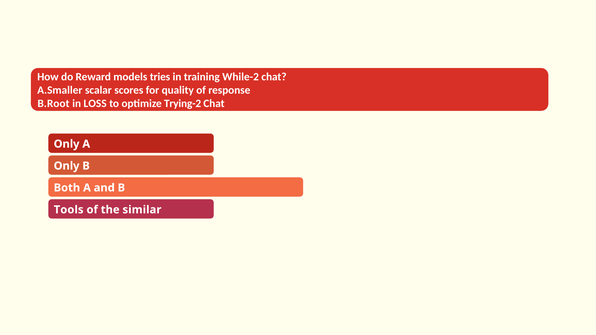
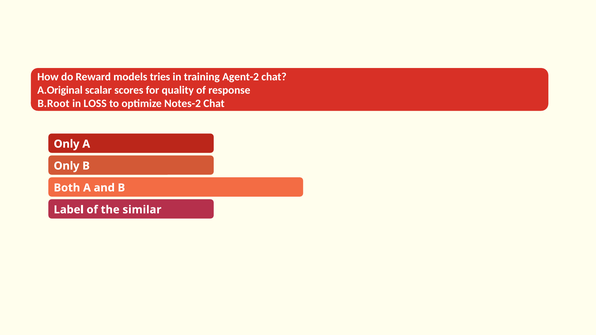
While-2: While-2 -> Agent-2 (241, 77)
A.Smaller: A.Smaller -> A.Original (60, 90)
Trying-2: Trying-2 -> Notes-2 (183, 104)
Tools: Tools -> Label (69, 210)
